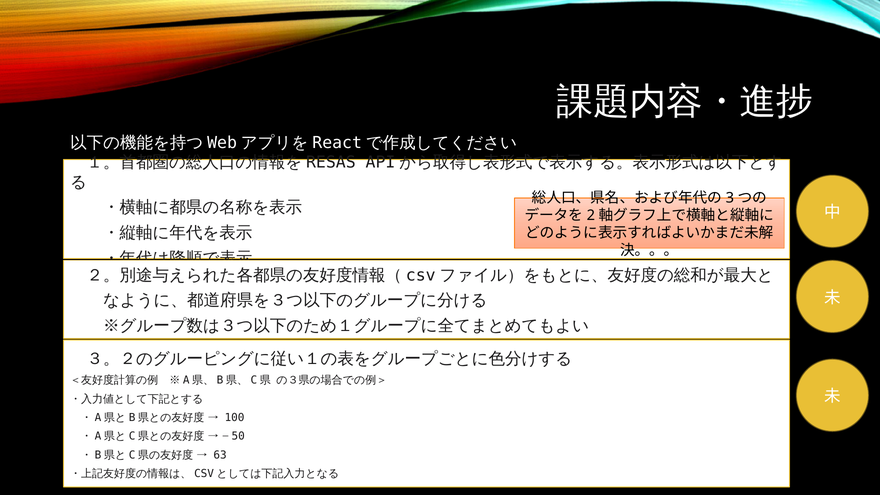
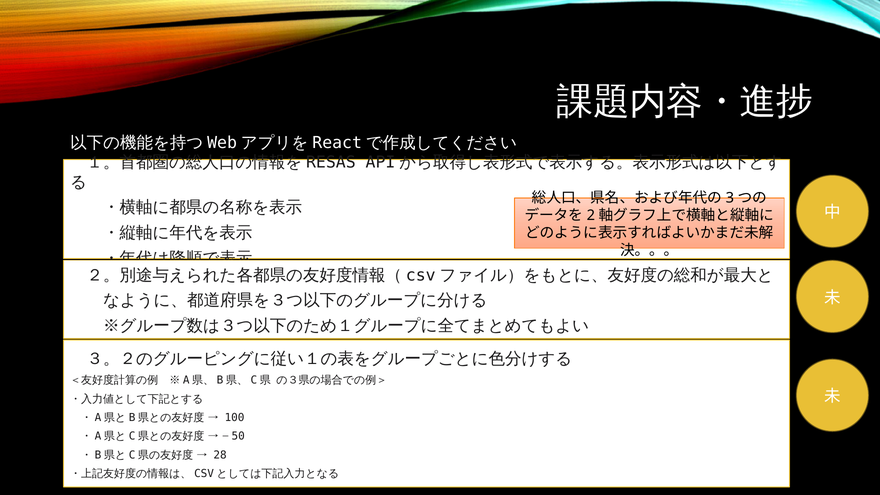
63: 63 -> 28 (220, 455)
